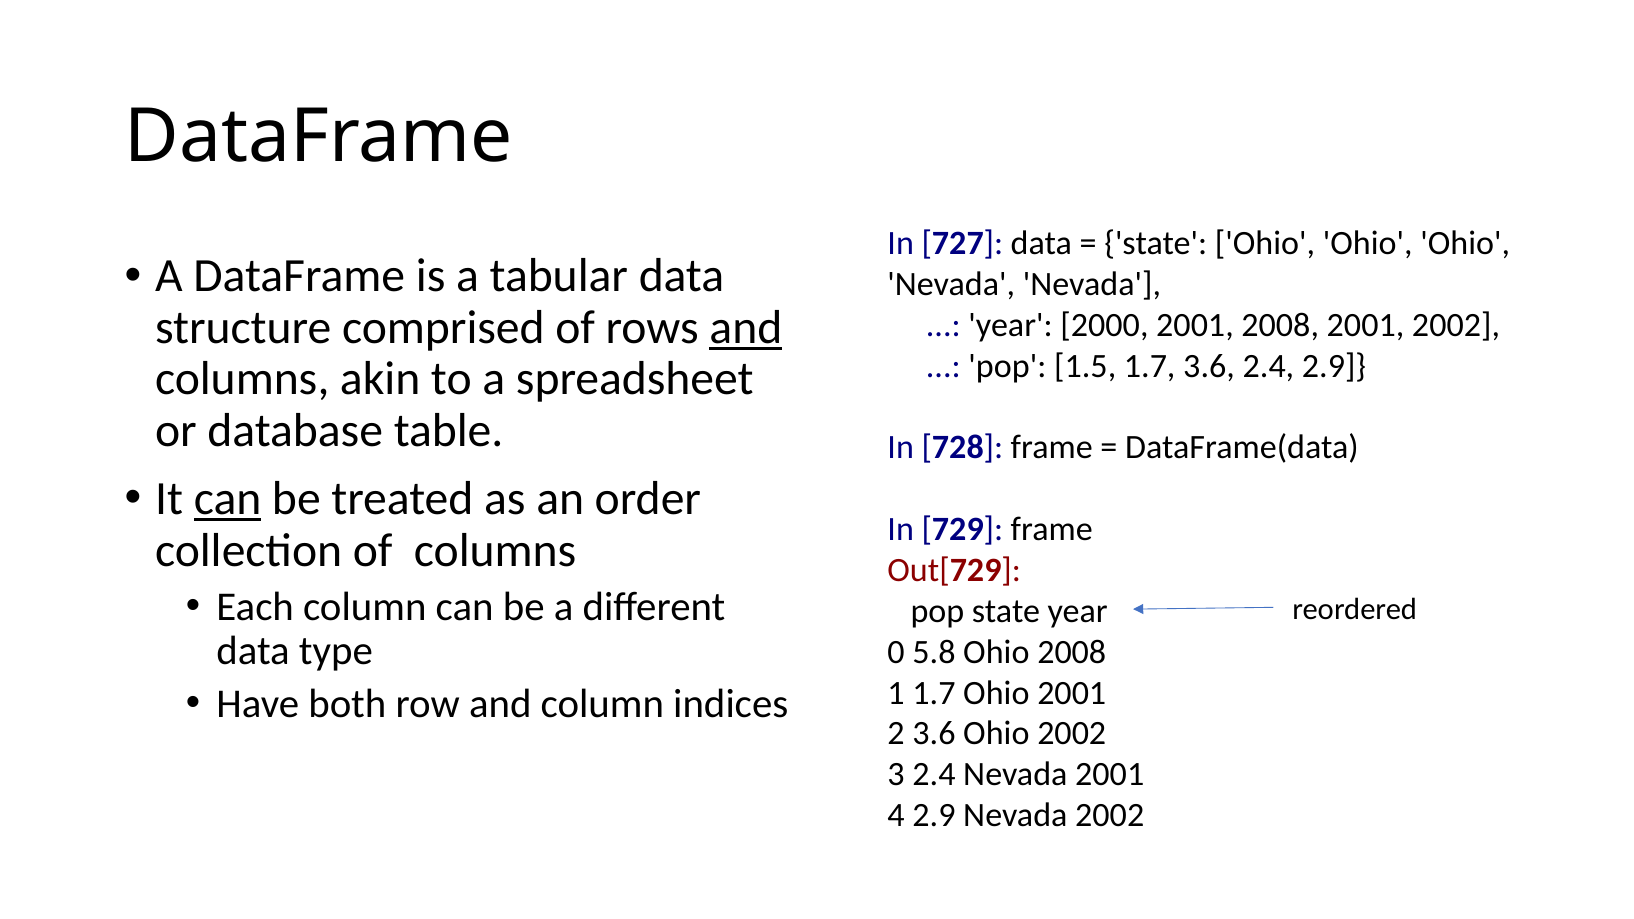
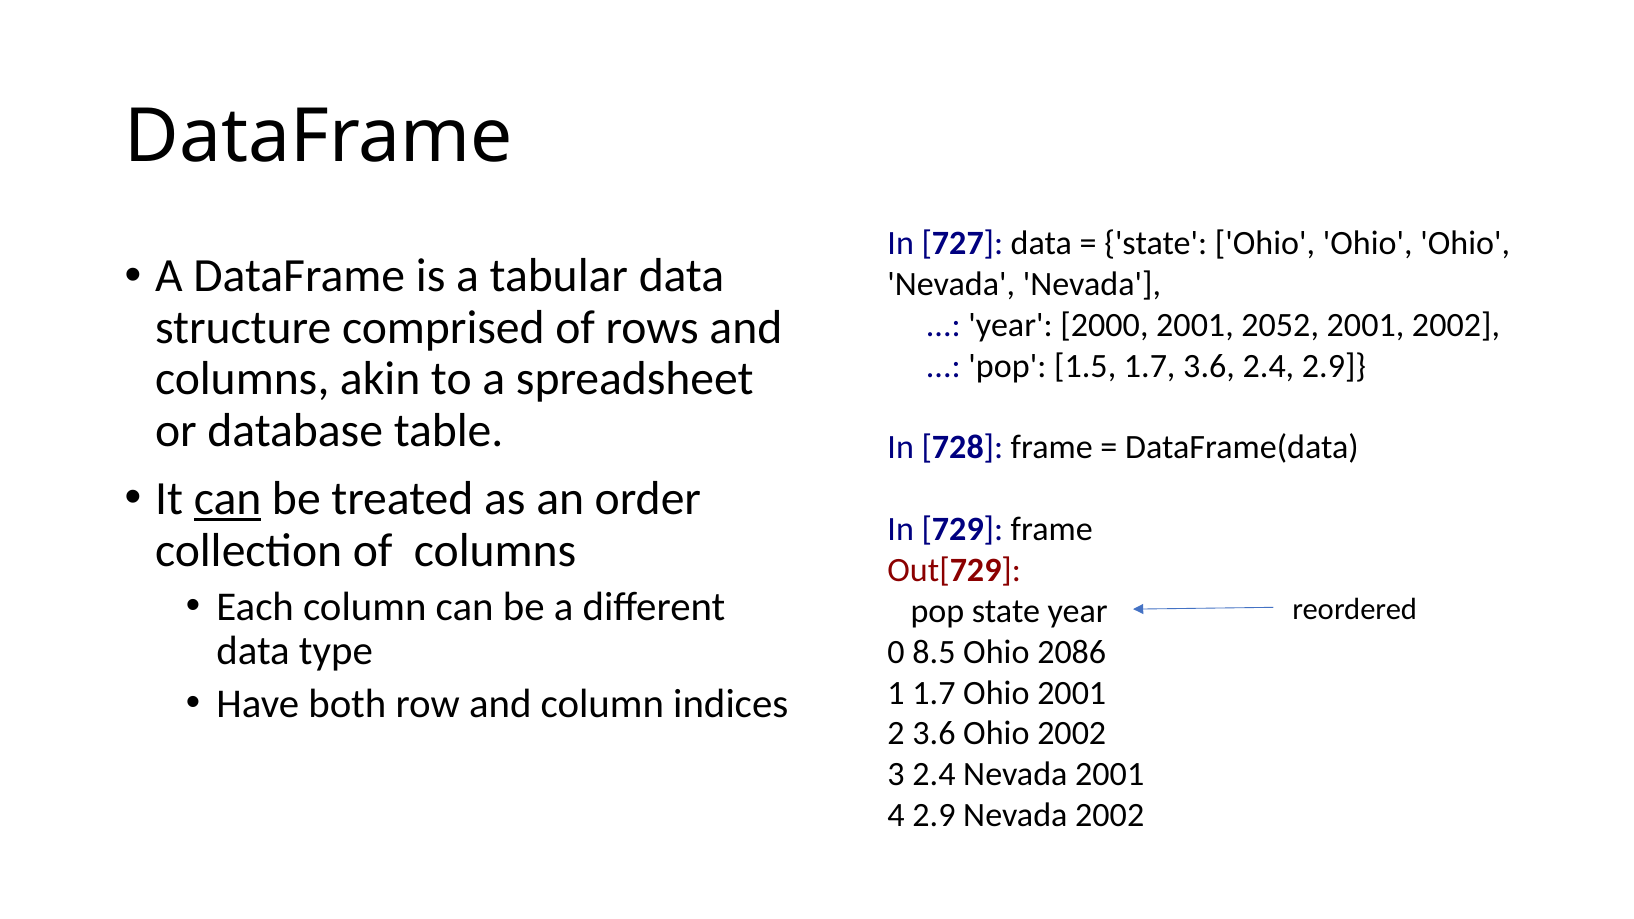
and underline: present -> none (746, 328)
2001 2008: 2008 -> 2052 (1280, 325)
5.8: 5.8 -> 8.5 (934, 652)
Ohio 2008: 2008 -> 2086 (1072, 652)
